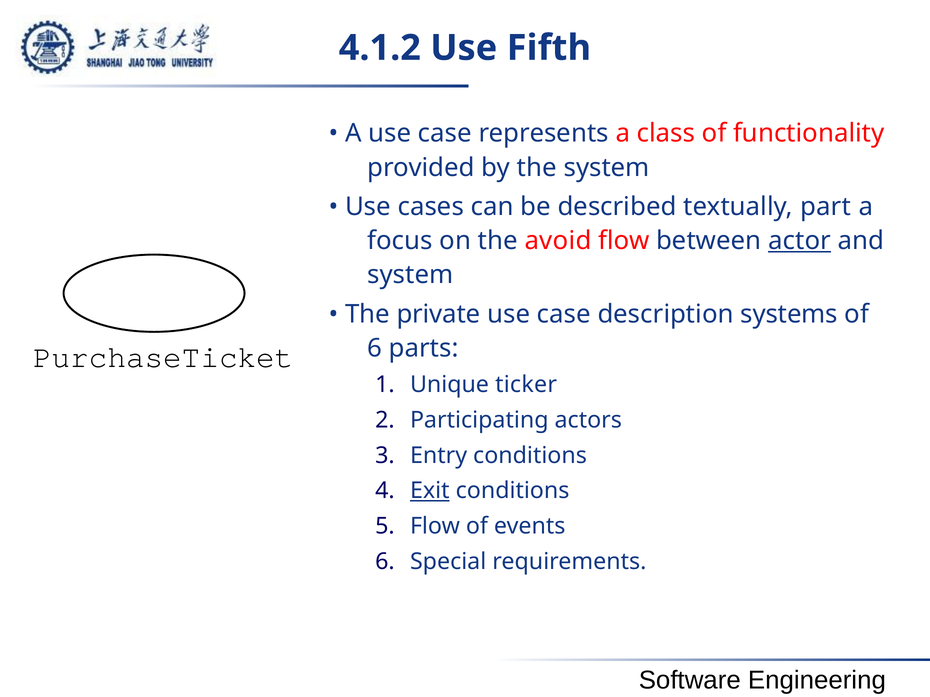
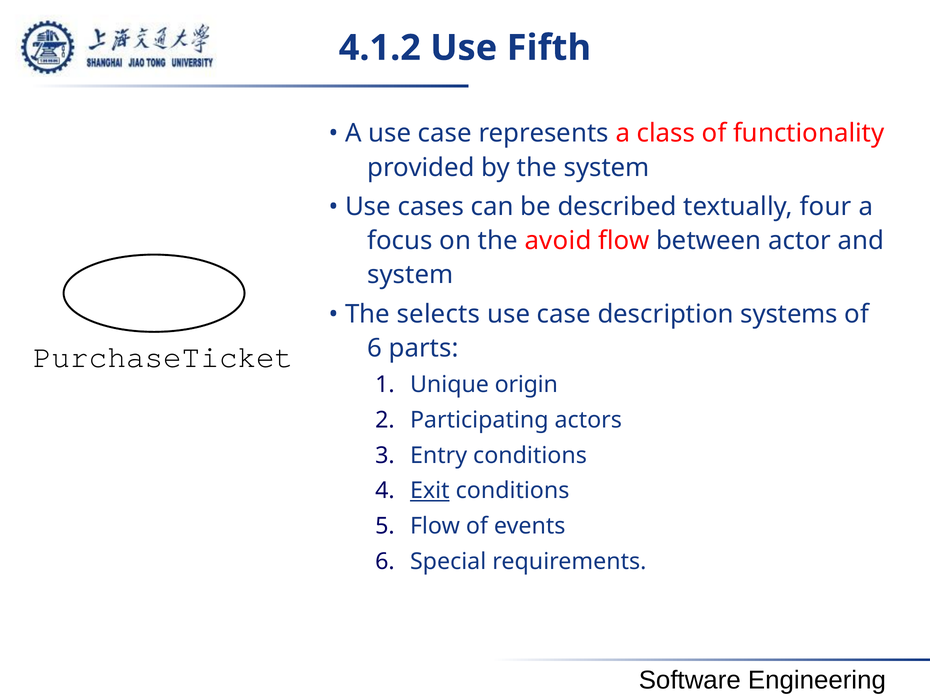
part: part -> four (826, 207)
actor underline: present -> none (800, 241)
private: private -> selects (438, 314)
ticker: ticker -> origin (526, 385)
